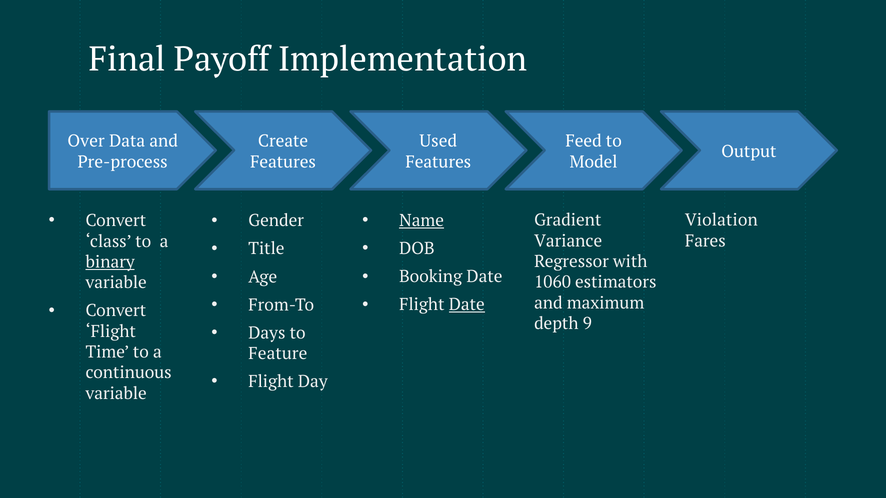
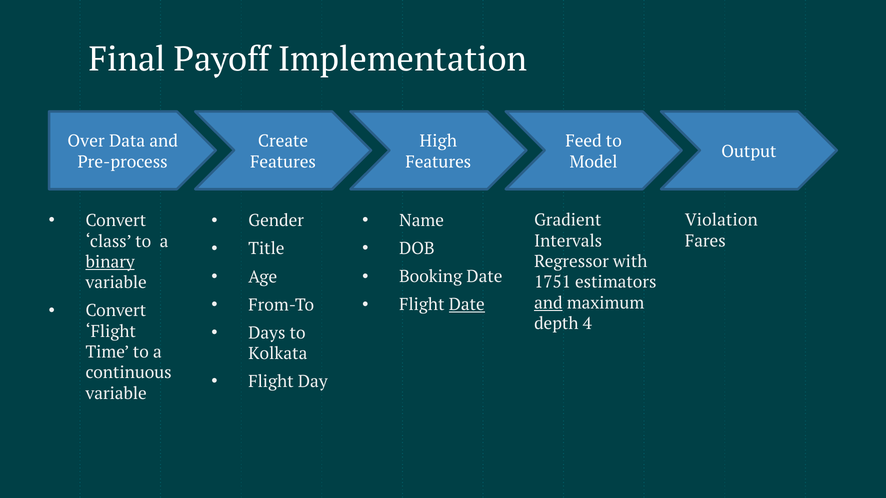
Used: Used -> High (438, 141)
Name underline: present -> none (422, 221)
Variance: Variance -> Intervals (568, 241)
1060: 1060 -> 1751 (553, 282)
and underline: none -> present (548, 303)
9: 9 -> 4 (587, 324)
Feature: Feature -> Kolkata (278, 354)
